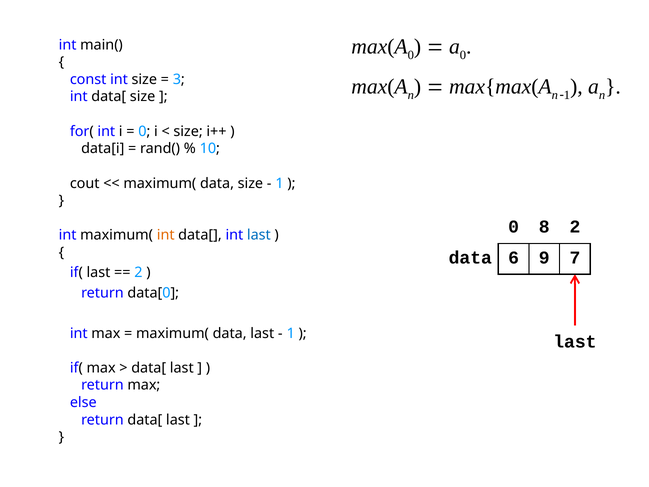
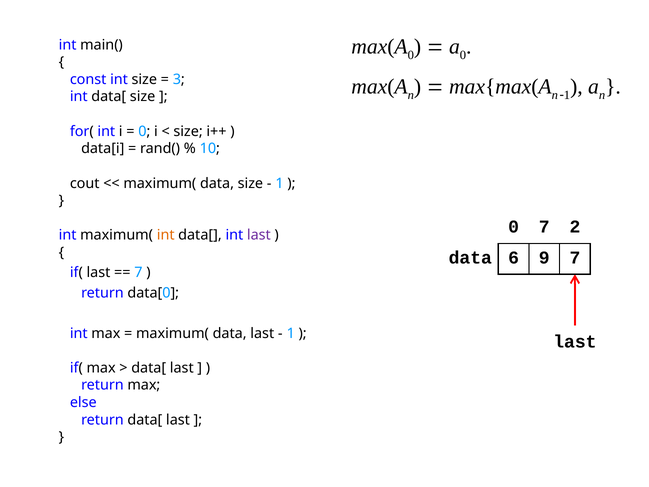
0 8: 8 -> 7 (544, 227)
last colour: blue -> purple (259, 235)
2: 2 -> 7 (138, 273)
